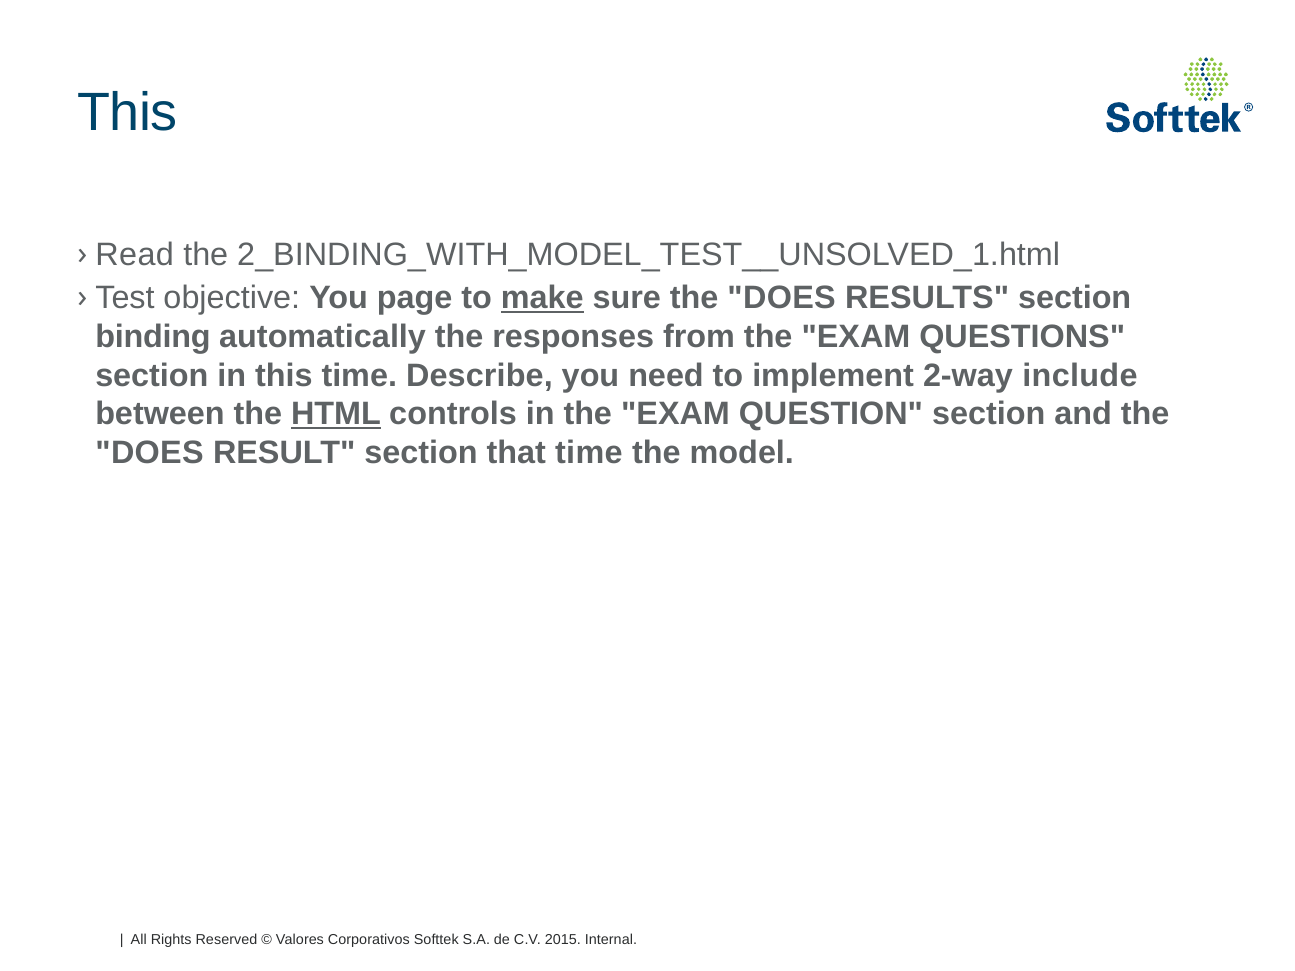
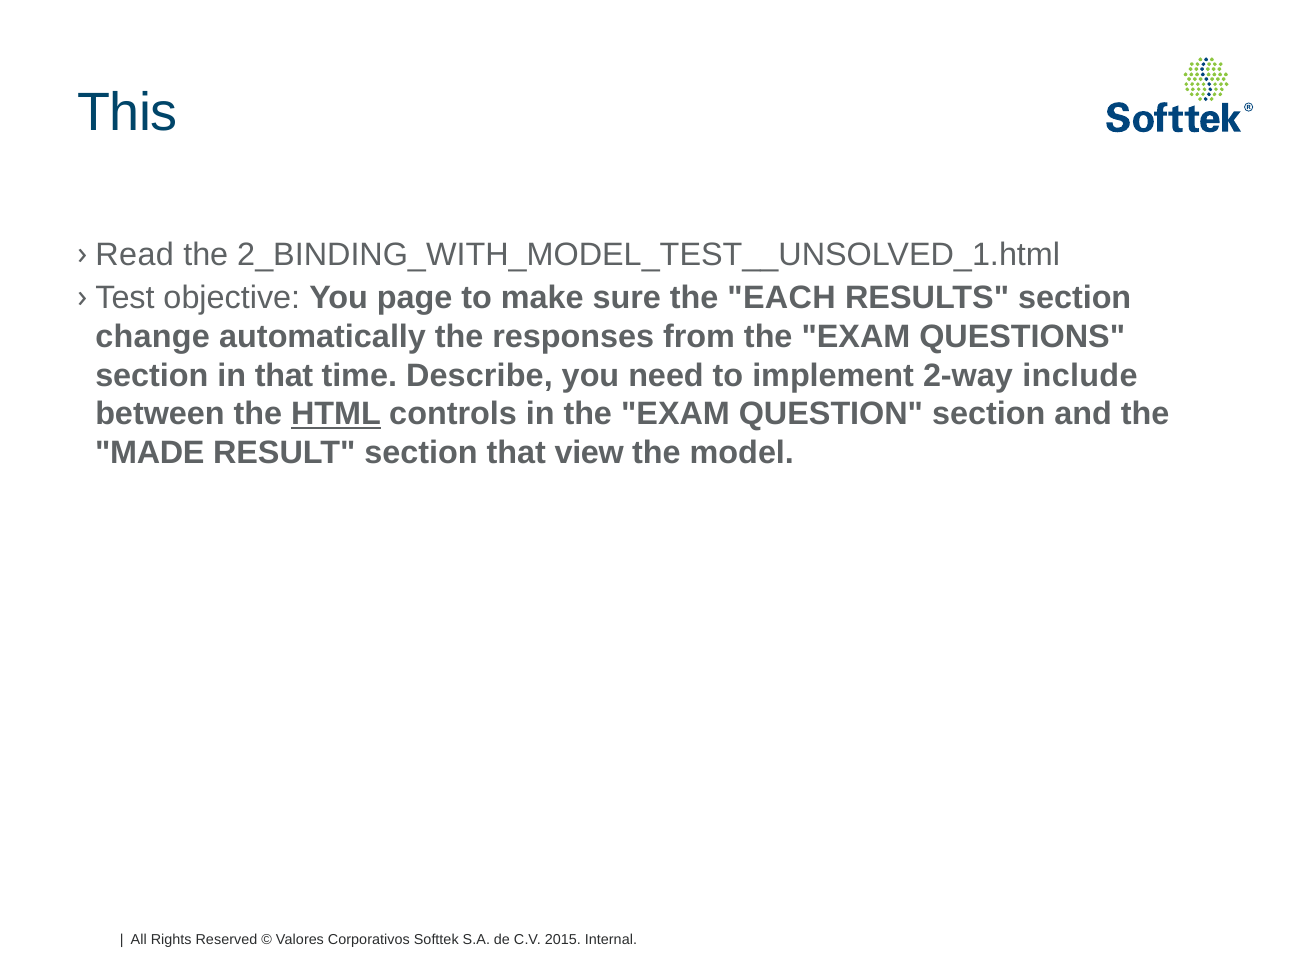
make underline: present -> none (542, 298)
sure the DOES: DOES -> EACH (782, 298)
binding: binding -> change (153, 337)
in this: this -> that (284, 376)
DOES: DOES -> MADE (150, 453)
that time: time -> view (589, 453)
